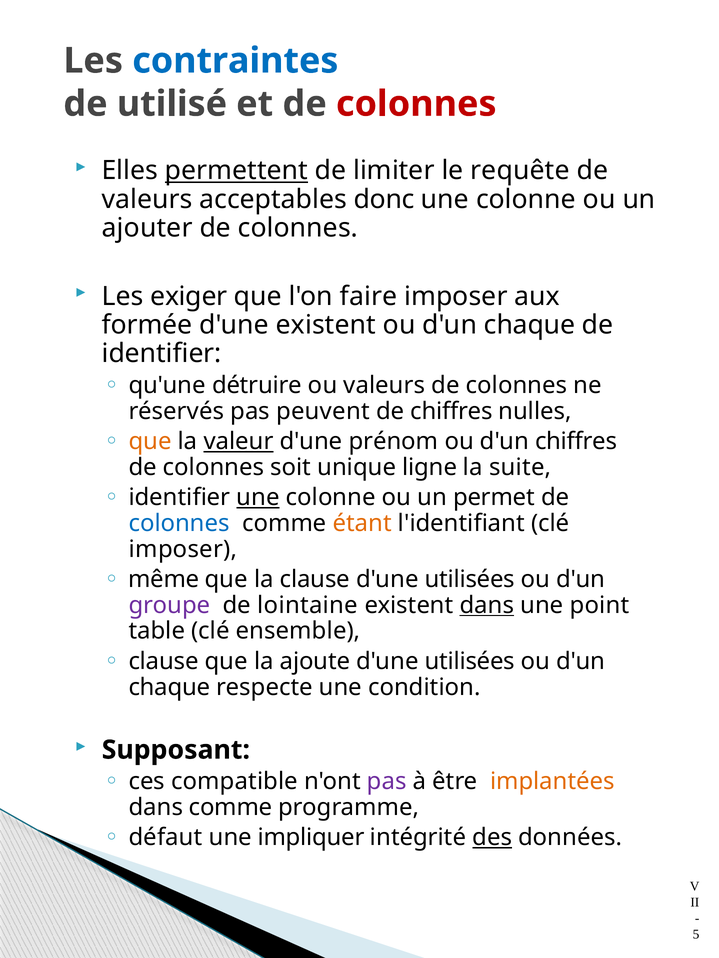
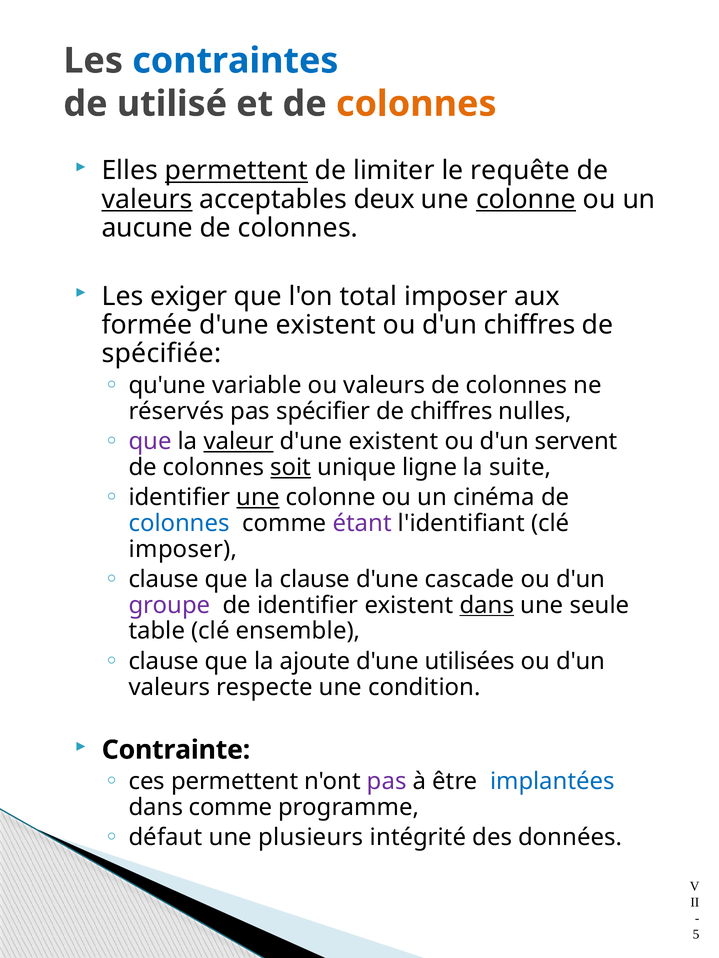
colonnes colour: red -> orange (416, 104)
valeurs underline: none -> present (147, 200)
donc: donc -> deux (384, 200)
colonne underline: none -> present (526, 200)
ajouter: ajouter -> aucune (147, 228)
faire: faire -> total (369, 296)
chaque: chaque -> chiffres (530, 325)
identifier: identifier -> spécifiée (161, 354)
détruire: détruire -> variable (257, 386)
peuvent: peuvent -> spécifier (323, 411)
que colour: orange -> purple (150, 442)
prénom: prénom -> existent (393, 442)
d'un chiffres: chiffres -> servent (576, 442)
soit underline: none -> present (291, 468)
permet: permet -> cinéma (494, 498)
étant colour: orange -> purple (362, 524)
même: même -> clause (164, 580)
utilisées: utilisées -> cascade (470, 580)
de lointaine: lointaine -> identifier (308, 606)
point: point -> seule (600, 606)
chaque: chaque -> valeurs (169, 688)
Supposant: Supposant -> Contrainte (176, 750)
ces compatible: compatible -> permettent (235, 782)
implantées colour: orange -> blue (552, 782)
impliquer: impliquer -> plusieurs (311, 838)
des underline: present -> none (492, 838)
